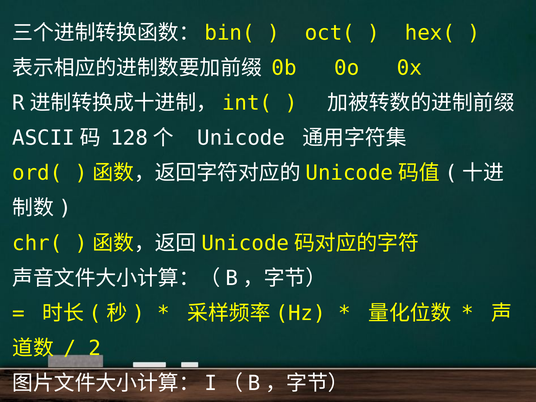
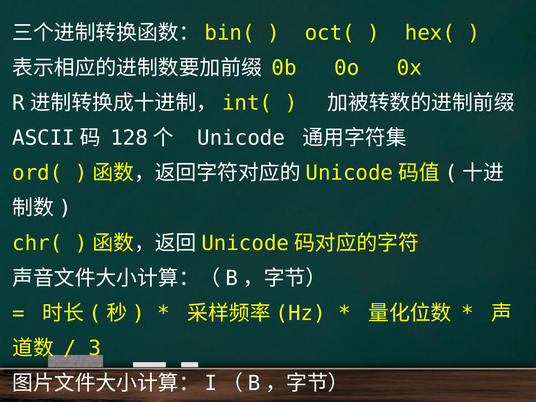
2: 2 -> 3 (95, 348)
